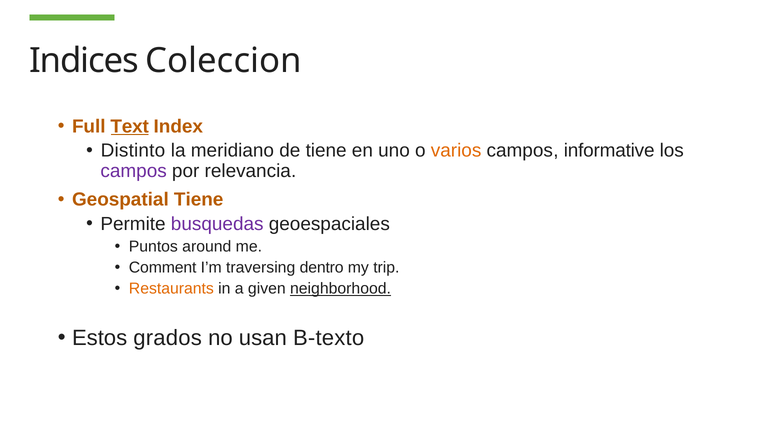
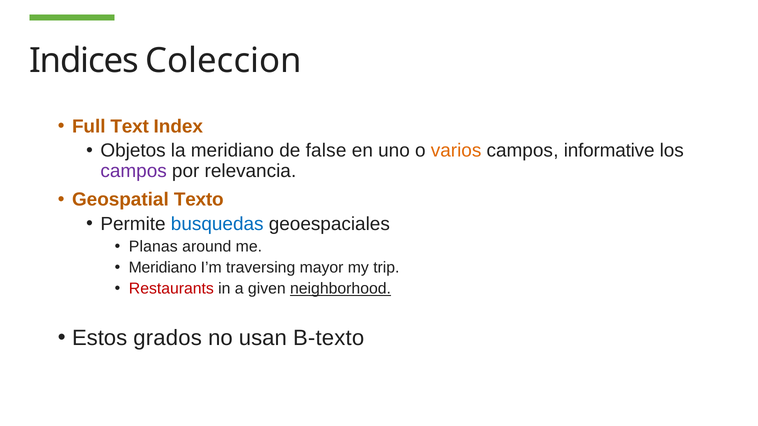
Text underline: present -> none (130, 126)
Distinto: Distinto -> Objetos (133, 151)
de tiene: tiene -> false (326, 151)
Geospatial Tiene: Tiene -> Texto (199, 200)
busquedas colour: purple -> blue (217, 224)
Puntos: Puntos -> Planas (153, 247)
Comment: Comment -> Meridiano (163, 268)
dentro: dentro -> mayor (322, 268)
Restaurants colour: orange -> red (171, 289)
